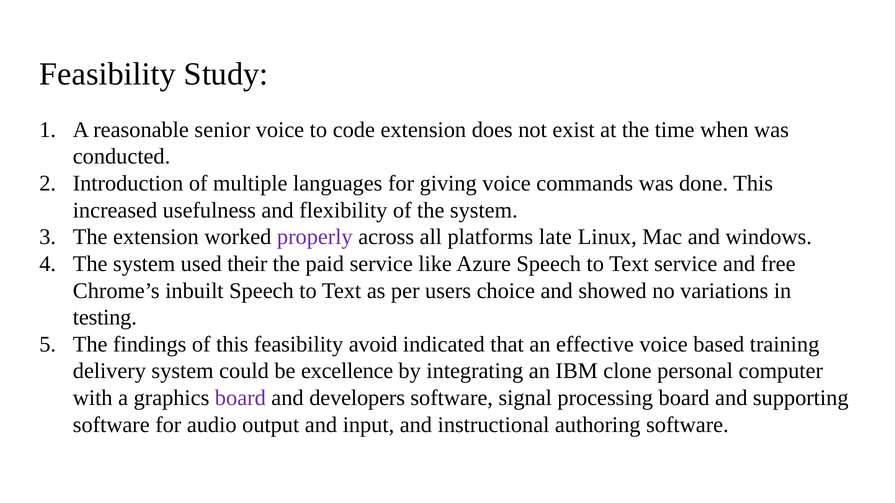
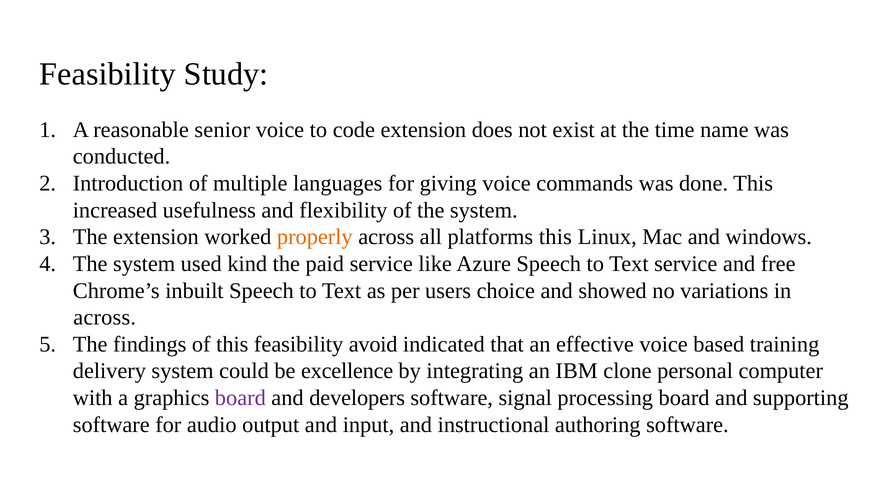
when: when -> name (724, 130)
properly colour: purple -> orange (315, 237)
platforms late: late -> this (555, 237)
their: their -> kind (247, 264)
testing: testing -> across (105, 318)
